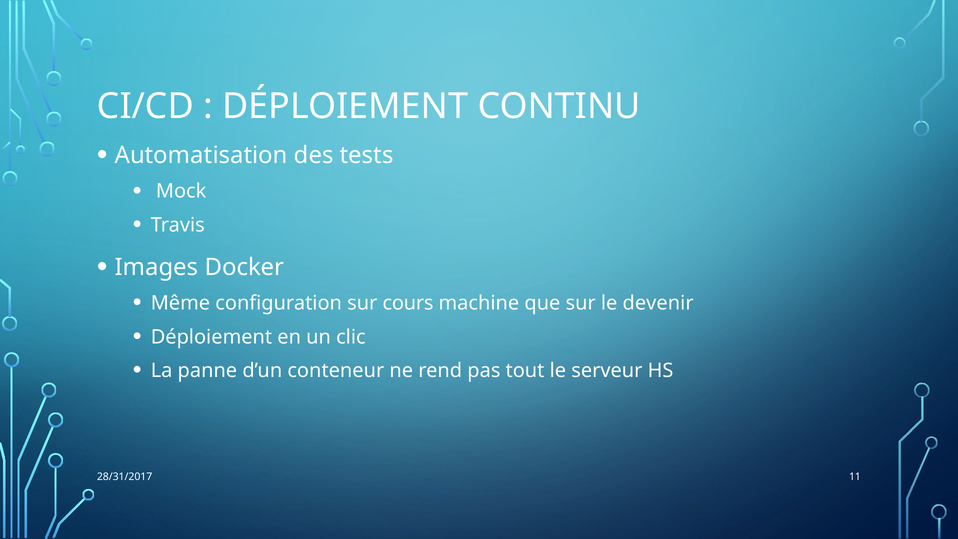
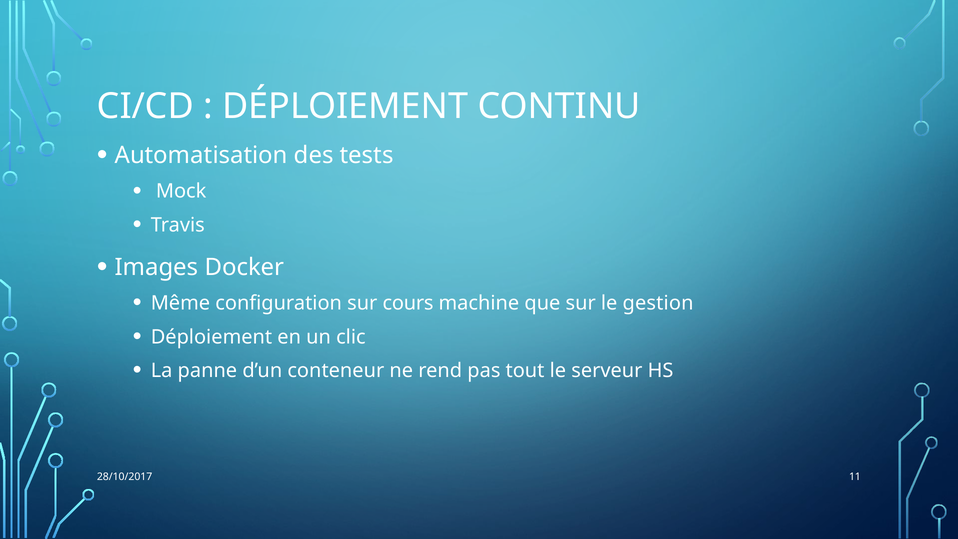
devenir: devenir -> gestion (658, 303)
28/31/2017: 28/31/2017 -> 28/10/2017 (125, 477)
